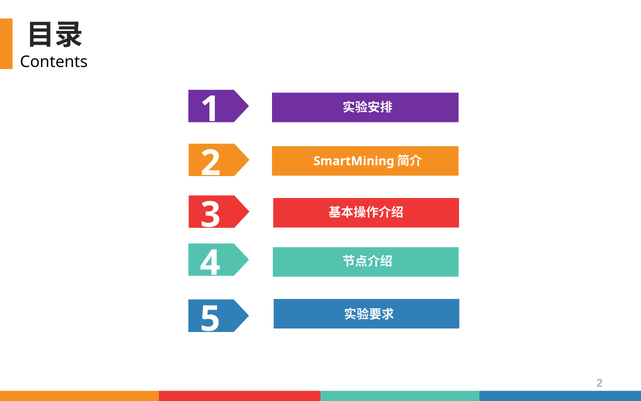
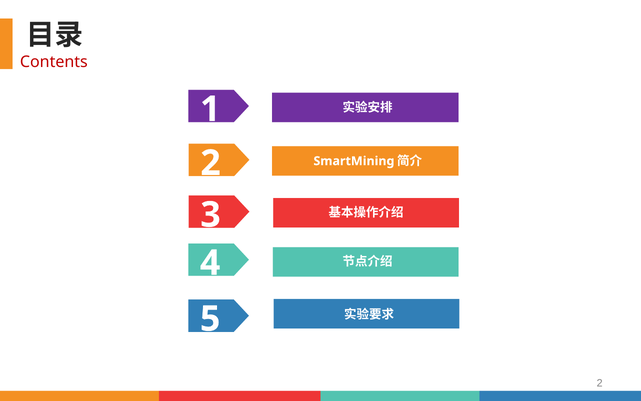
Contents colour: black -> red (54, 62)
